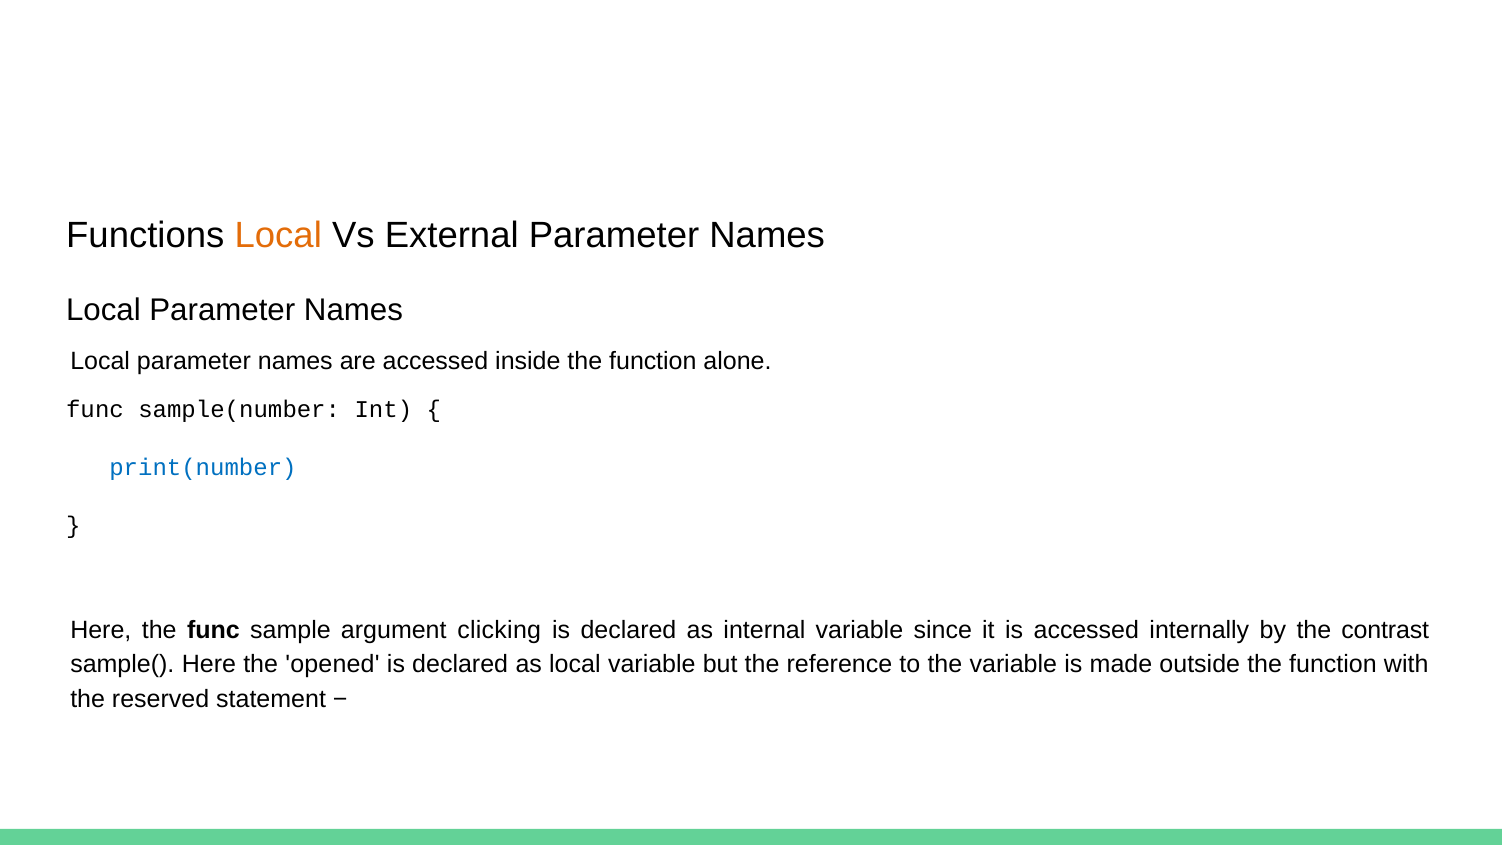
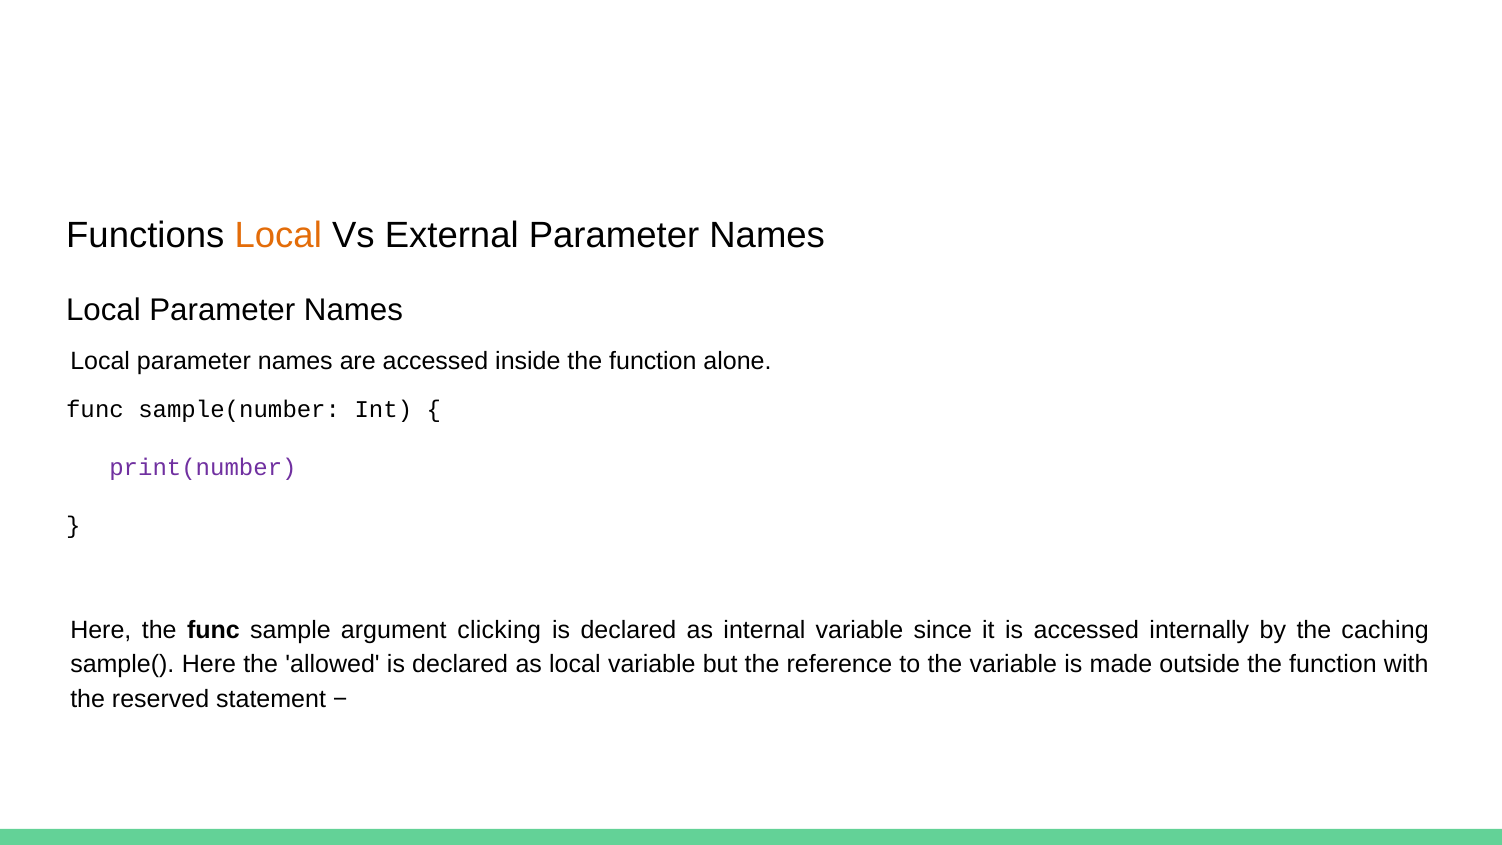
print(number colour: blue -> purple (203, 467)
contrast: contrast -> caching (1385, 630)
opened: opened -> allowed (333, 665)
